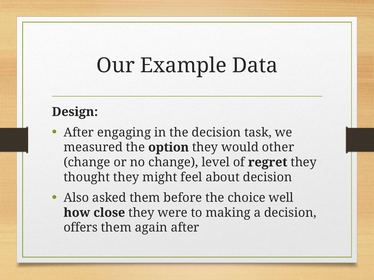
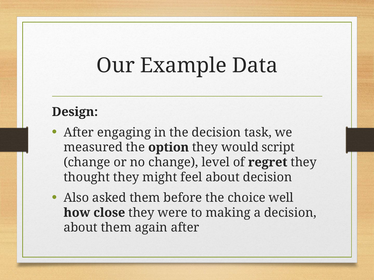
other: other -> script (278, 148)
offers: offers -> about (81, 228)
